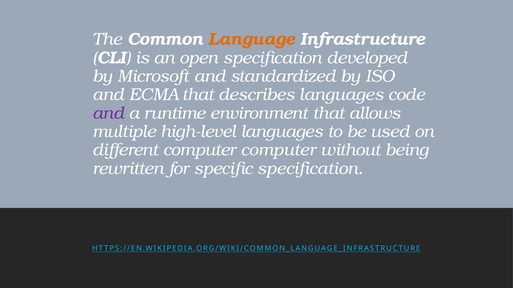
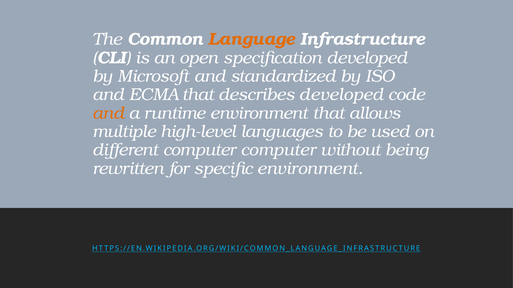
describes languages: languages -> developed (341, 95)
and colour: purple -> orange (108, 113)
specific specification: specification -> environment (310, 169)
